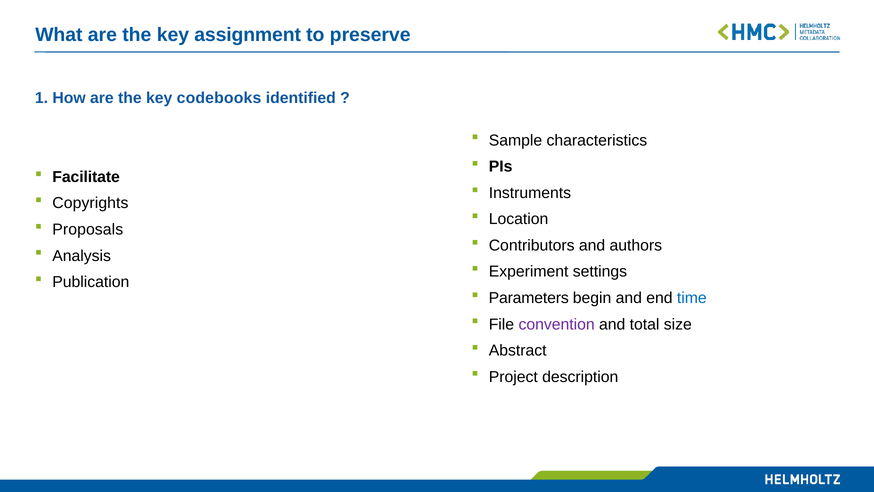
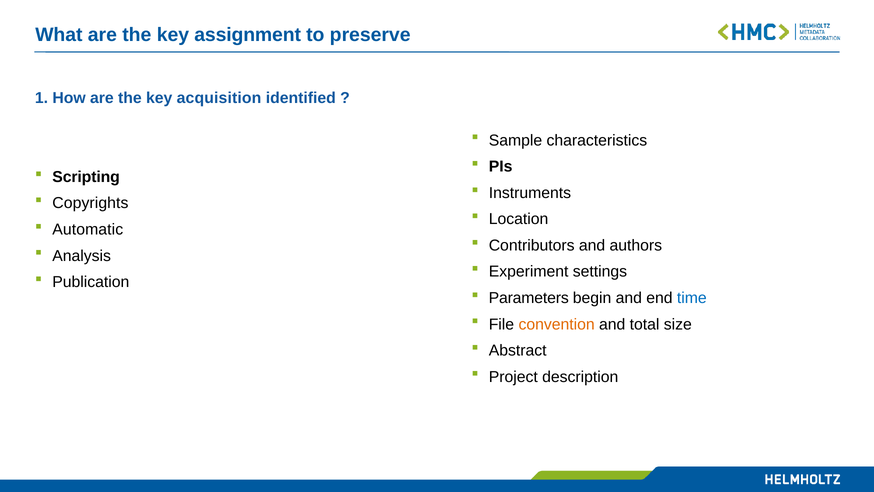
codebooks: codebooks -> acquisition (219, 98)
Facilitate: Facilitate -> Scripting (86, 177)
Proposals: Proposals -> Automatic (88, 229)
convention colour: purple -> orange (557, 324)
